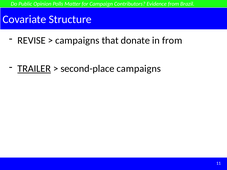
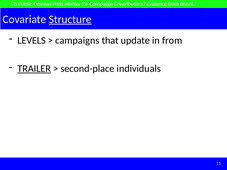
Structure underline: none -> present (70, 19)
REVISE: REVISE -> LEVELS (32, 41)
donate: donate -> update (135, 41)
second-place campaigns: campaigns -> individuals (139, 69)
